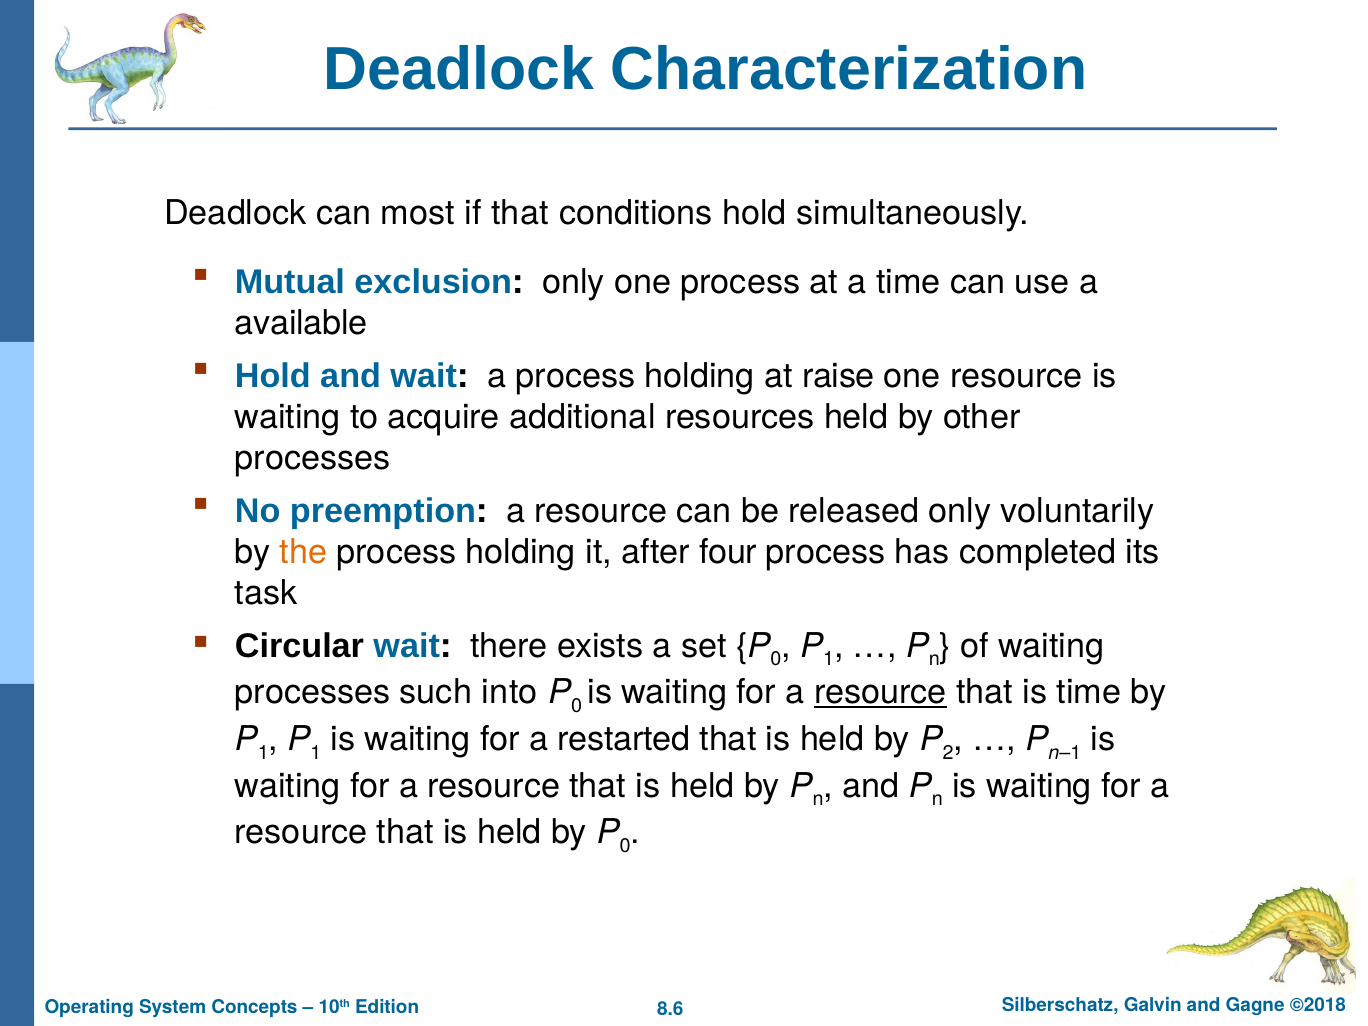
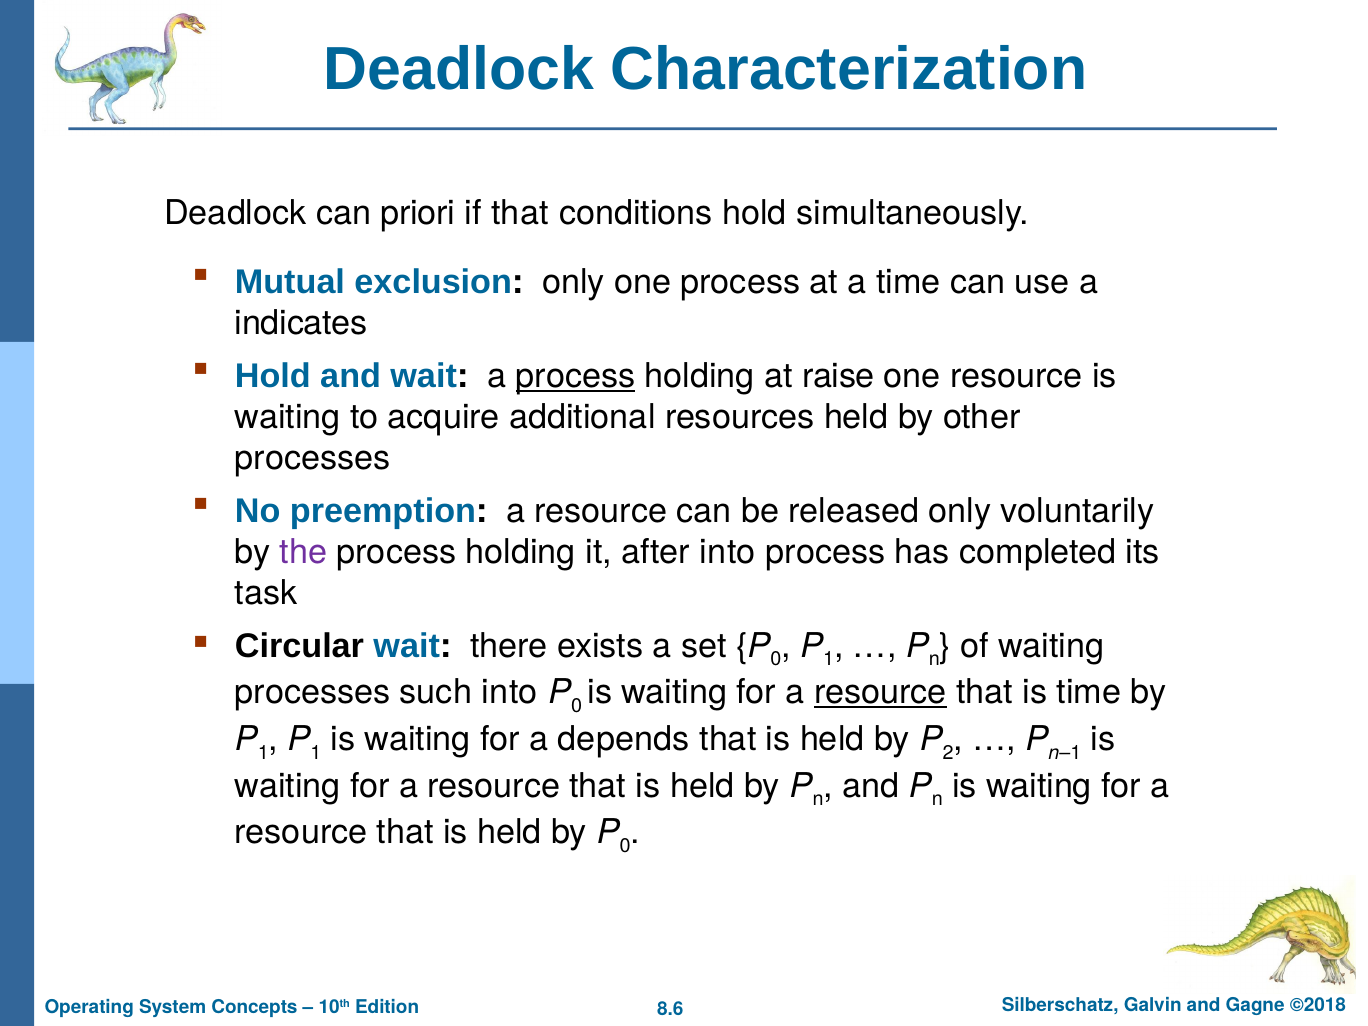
most: most -> priori (418, 213)
available: available -> indicates (301, 323)
process underline: none -> present (576, 376)
the colour: orange -> purple (304, 552)
after four: four -> into (728, 552)
restarted: restarted -> depends (624, 739)
